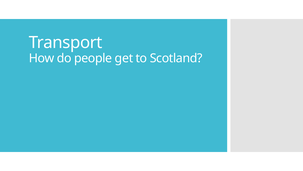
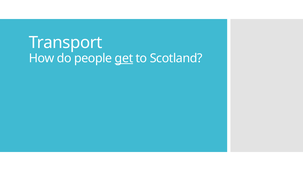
get underline: none -> present (124, 58)
